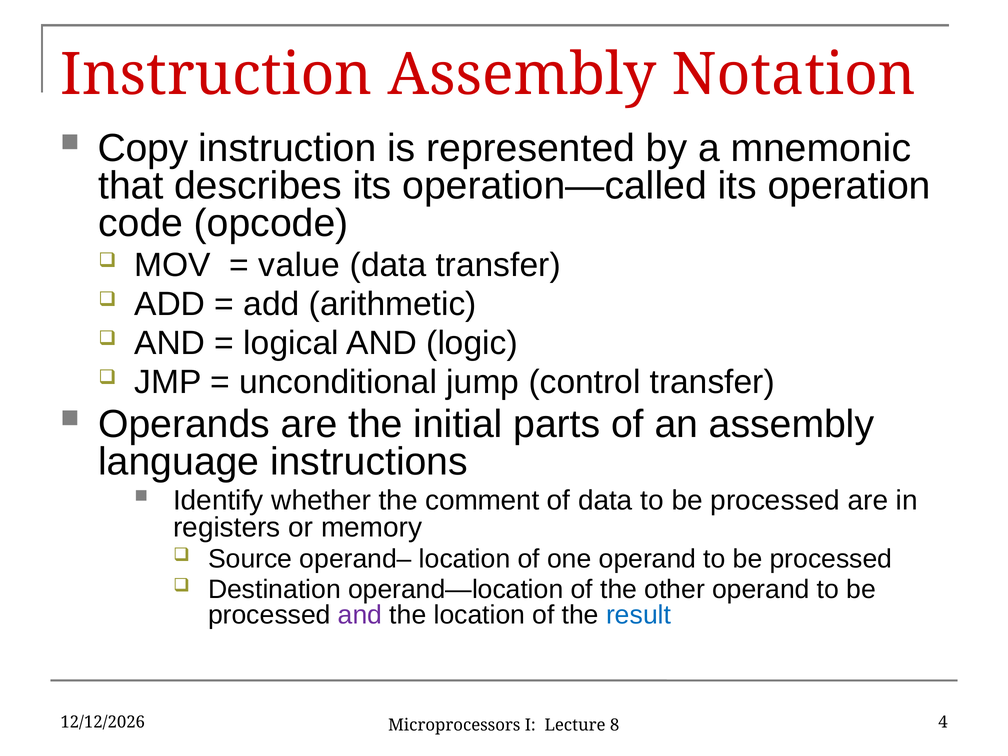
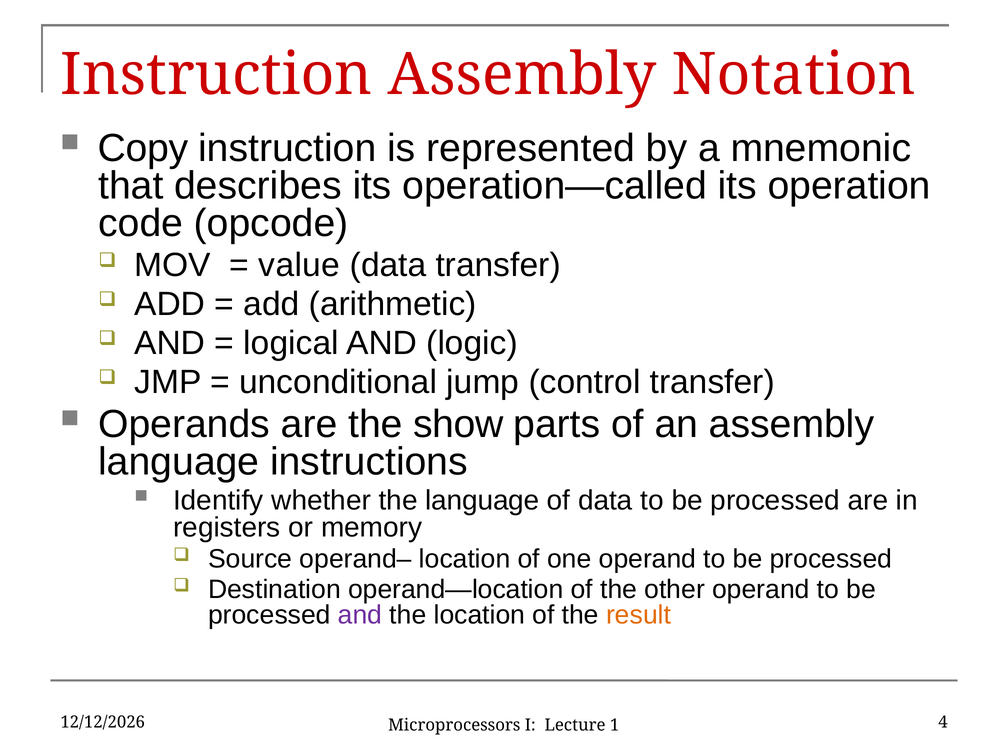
initial: initial -> show (458, 425)
the comment: comment -> language (482, 500)
result colour: blue -> orange (639, 615)
8: 8 -> 1 (615, 725)
